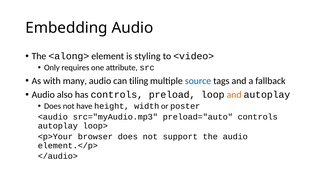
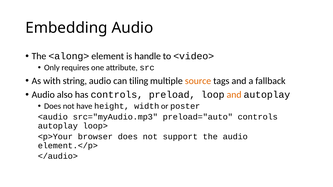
styling: styling -> handle (148, 56)
many: many -> string (75, 81)
source colour: blue -> orange (198, 81)
